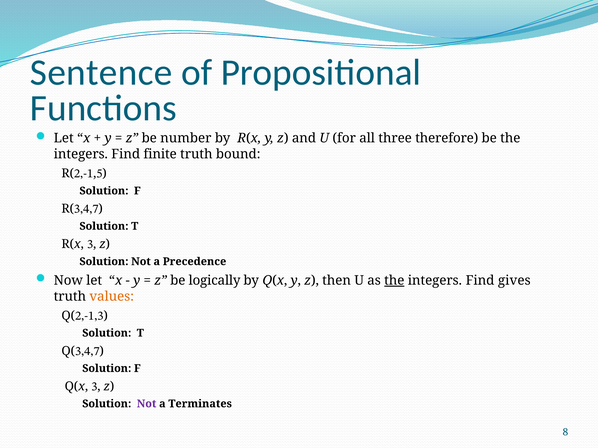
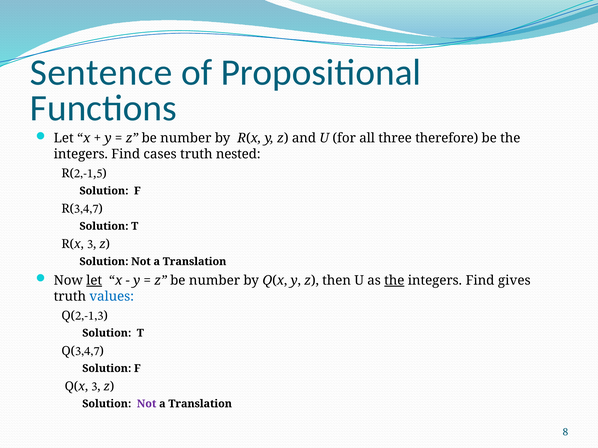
finite: finite -> cases (160, 154)
bound: bound -> nested (238, 154)
Precedence: Precedence -> Translation (195, 262)
let underline: none -> present (94, 281)
logically: logically -> number (214, 281)
values colour: orange -> blue (112, 297)
Terminates: Terminates -> Translation (200, 404)
